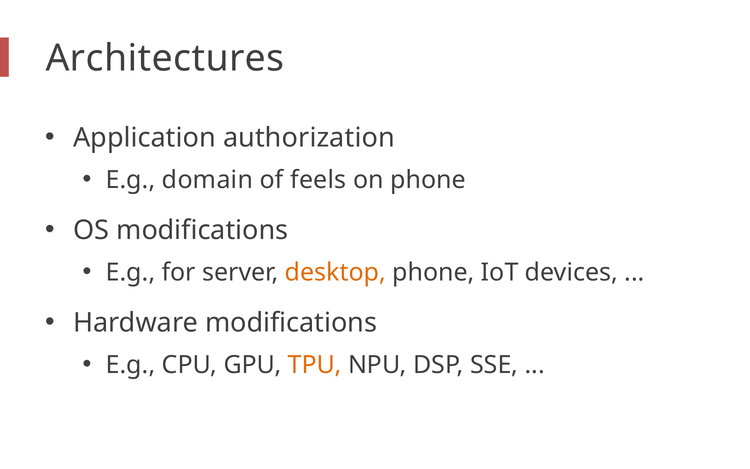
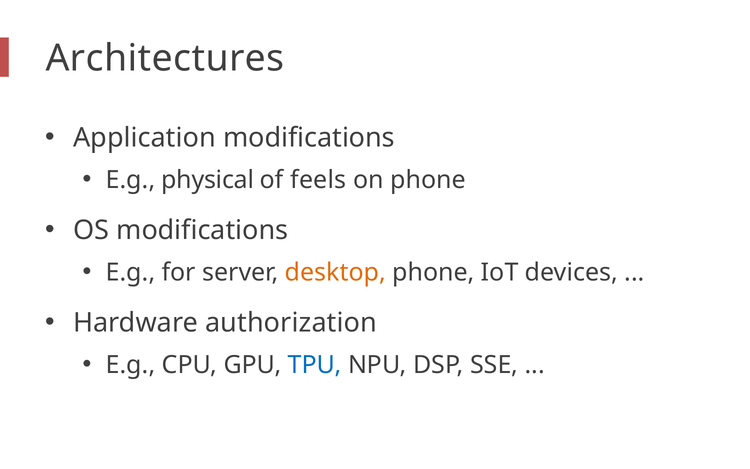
Application authorization: authorization -> modifications (309, 138)
domain: domain -> physical (208, 180)
Hardware modifications: modifications -> authorization (291, 323)
TPU colour: orange -> blue (315, 365)
